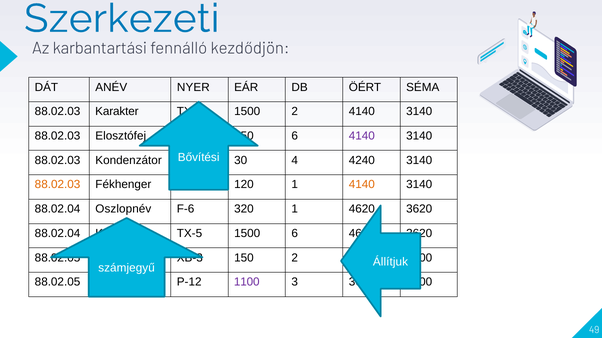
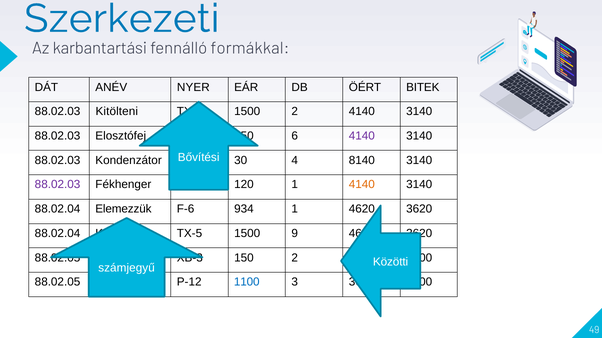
kezdődjön: kezdődjön -> formákkal (250, 48)
SÉMA: SÉMA -> BITEK (423, 87)
Karakter: Karakter -> Kitölteni (117, 112)
4240: 4240 -> 8140 (362, 161)
88.02.03 colour: orange -> purple (58, 185)
Oszlopnév: Oszlopnév -> Elemezzük (123, 209)
320: 320 -> 934 (244, 209)
1500 6: 6 -> 9 (295, 234)
Állítjuk: Állítjuk -> Közötti (391, 262)
1100 colour: purple -> blue (247, 283)
